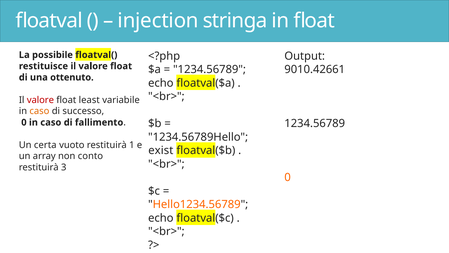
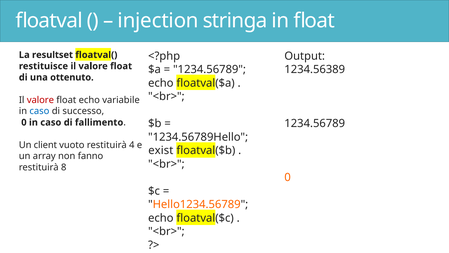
possibile: possibile -> resultset (53, 55)
9010.42661: 9010.42661 -> 1234.56389 (315, 69)
float least: least -> echo (89, 100)
caso colour: orange -> blue (39, 111)
certa: certa -> client (45, 145)
1: 1 -> 4 (132, 145)
conto: conto -> fanno (90, 156)
3: 3 -> 8 (64, 167)
